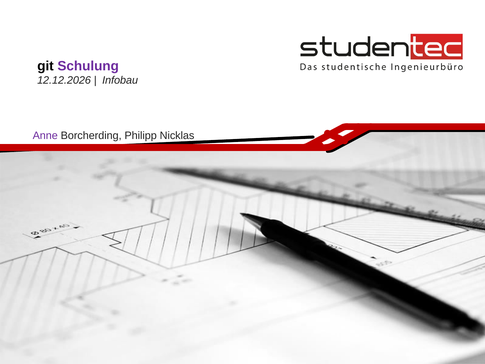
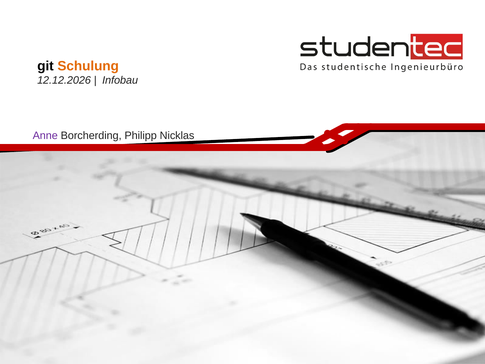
Schulung colour: purple -> orange (88, 66)
